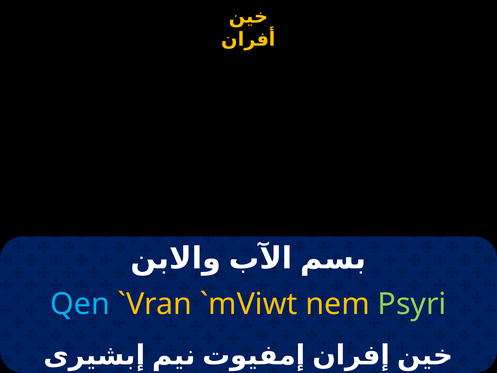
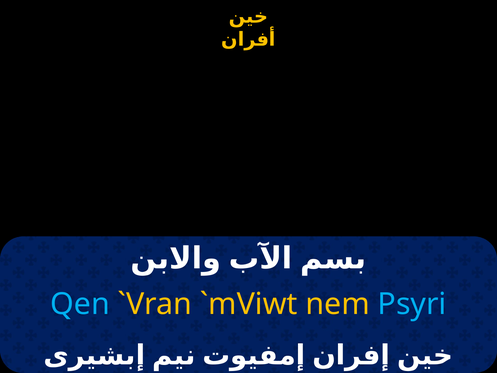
Psyri colour: light green -> light blue (412, 304)
